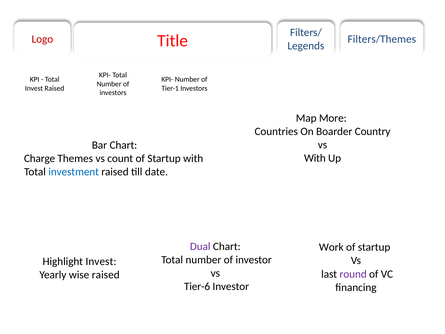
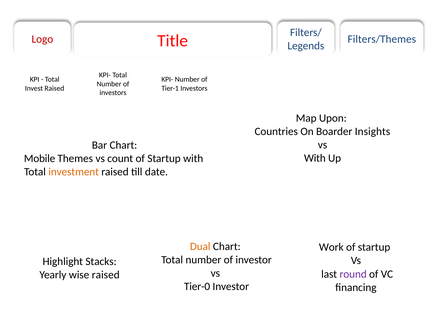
More: More -> Upon (333, 118)
Country: Country -> Insights (373, 131)
Charge: Charge -> Mobile (40, 158)
investment colour: blue -> orange (74, 172)
Dual colour: purple -> orange (200, 246)
Highlight Invest: Invest -> Stacks (101, 261)
Tier-6: Tier-6 -> Tier-0 (197, 286)
